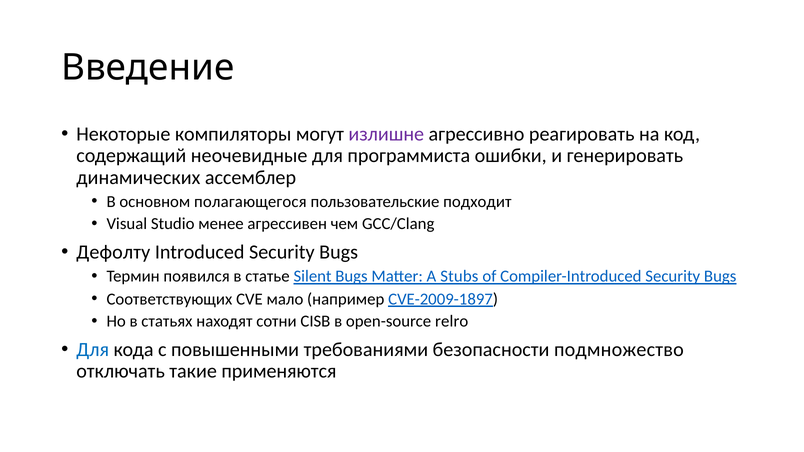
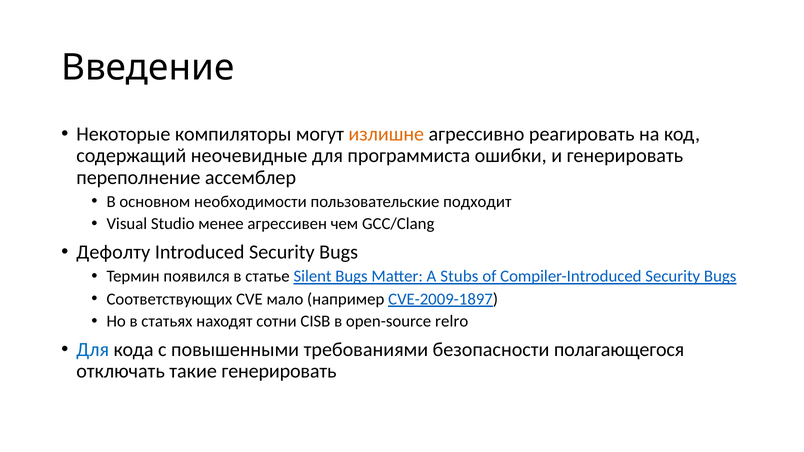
излишне colour: purple -> orange (386, 134)
динамических: динамических -> переполнение (138, 178)
полагающегося: полагающегося -> необходимости (250, 202)
подмножество: подмножество -> полагающегося (619, 350)
такие применяются: применяются -> генерировать (279, 371)
